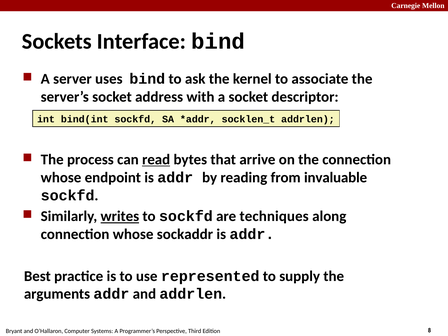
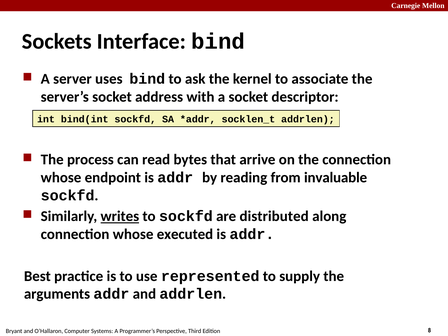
read underline: present -> none (156, 160)
techniques: techniques -> distributed (274, 216)
sockaddr: sockaddr -> executed (185, 234)
